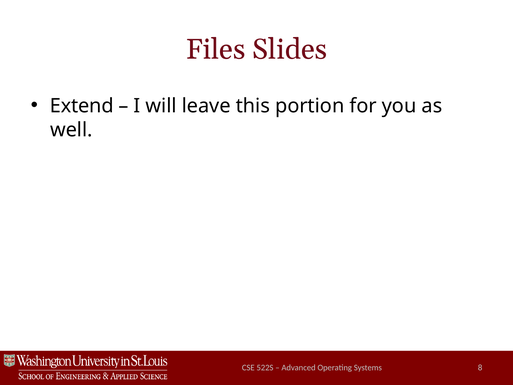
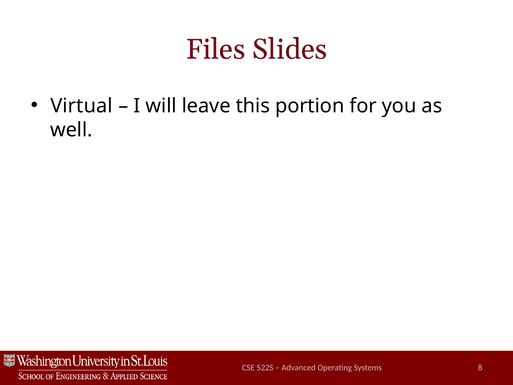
Extend: Extend -> Virtual (82, 106)
